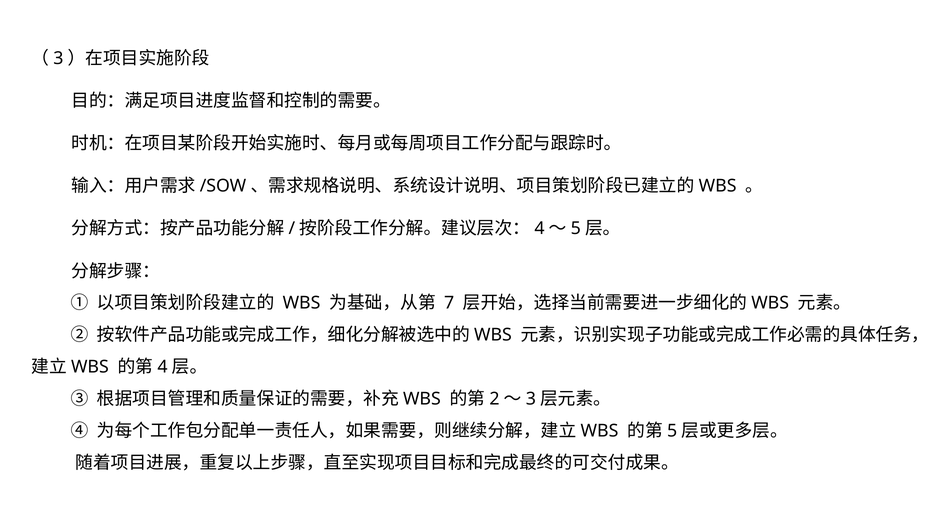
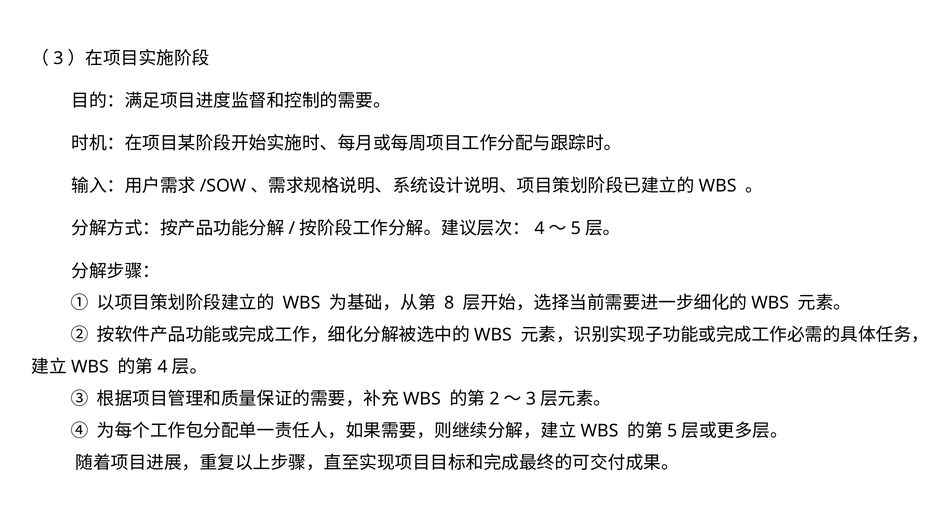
7: 7 -> 8 (449, 303)
